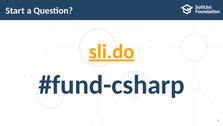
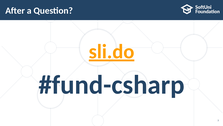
Start: Start -> After (15, 11)
